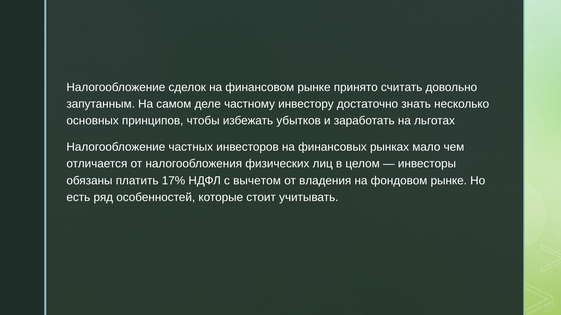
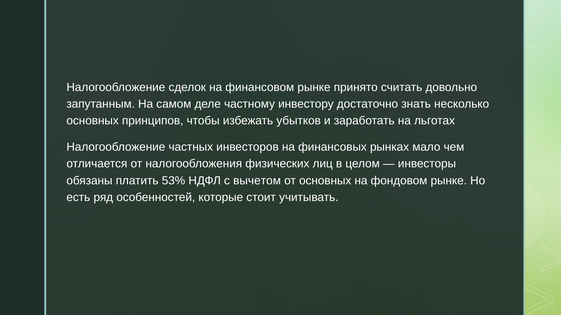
17%: 17% -> 53% (173, 181)
от владения: владения -> основных (325, 181)
